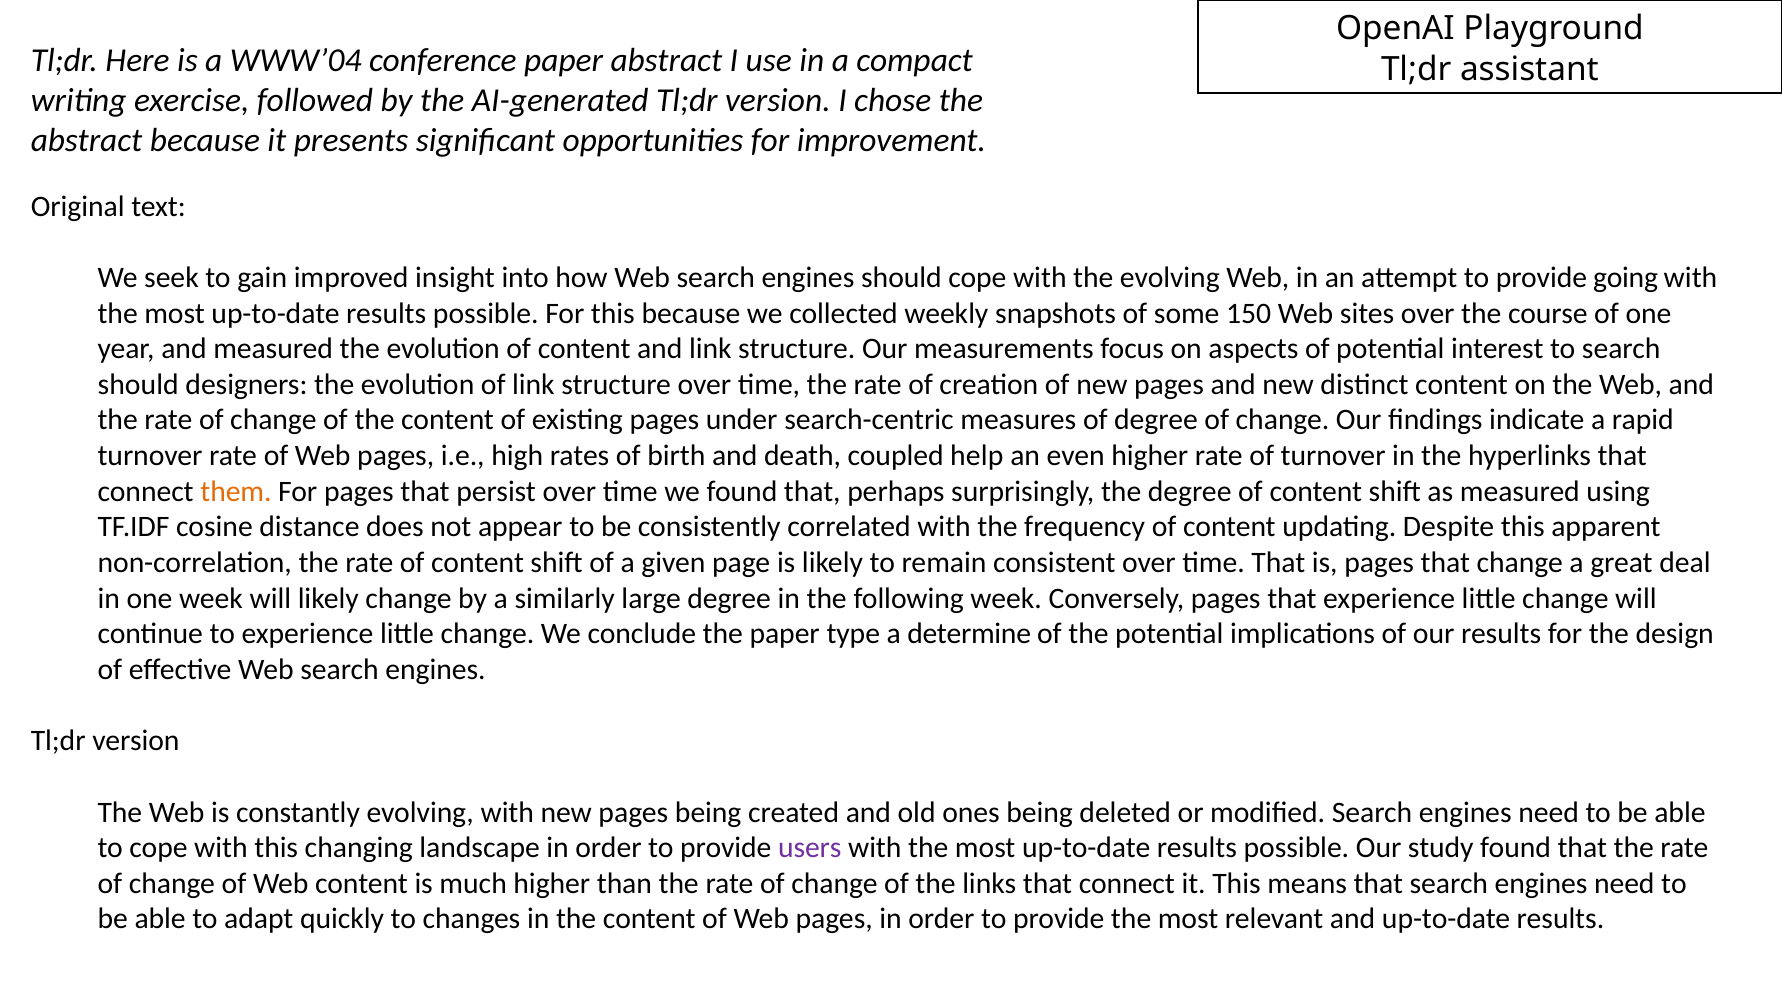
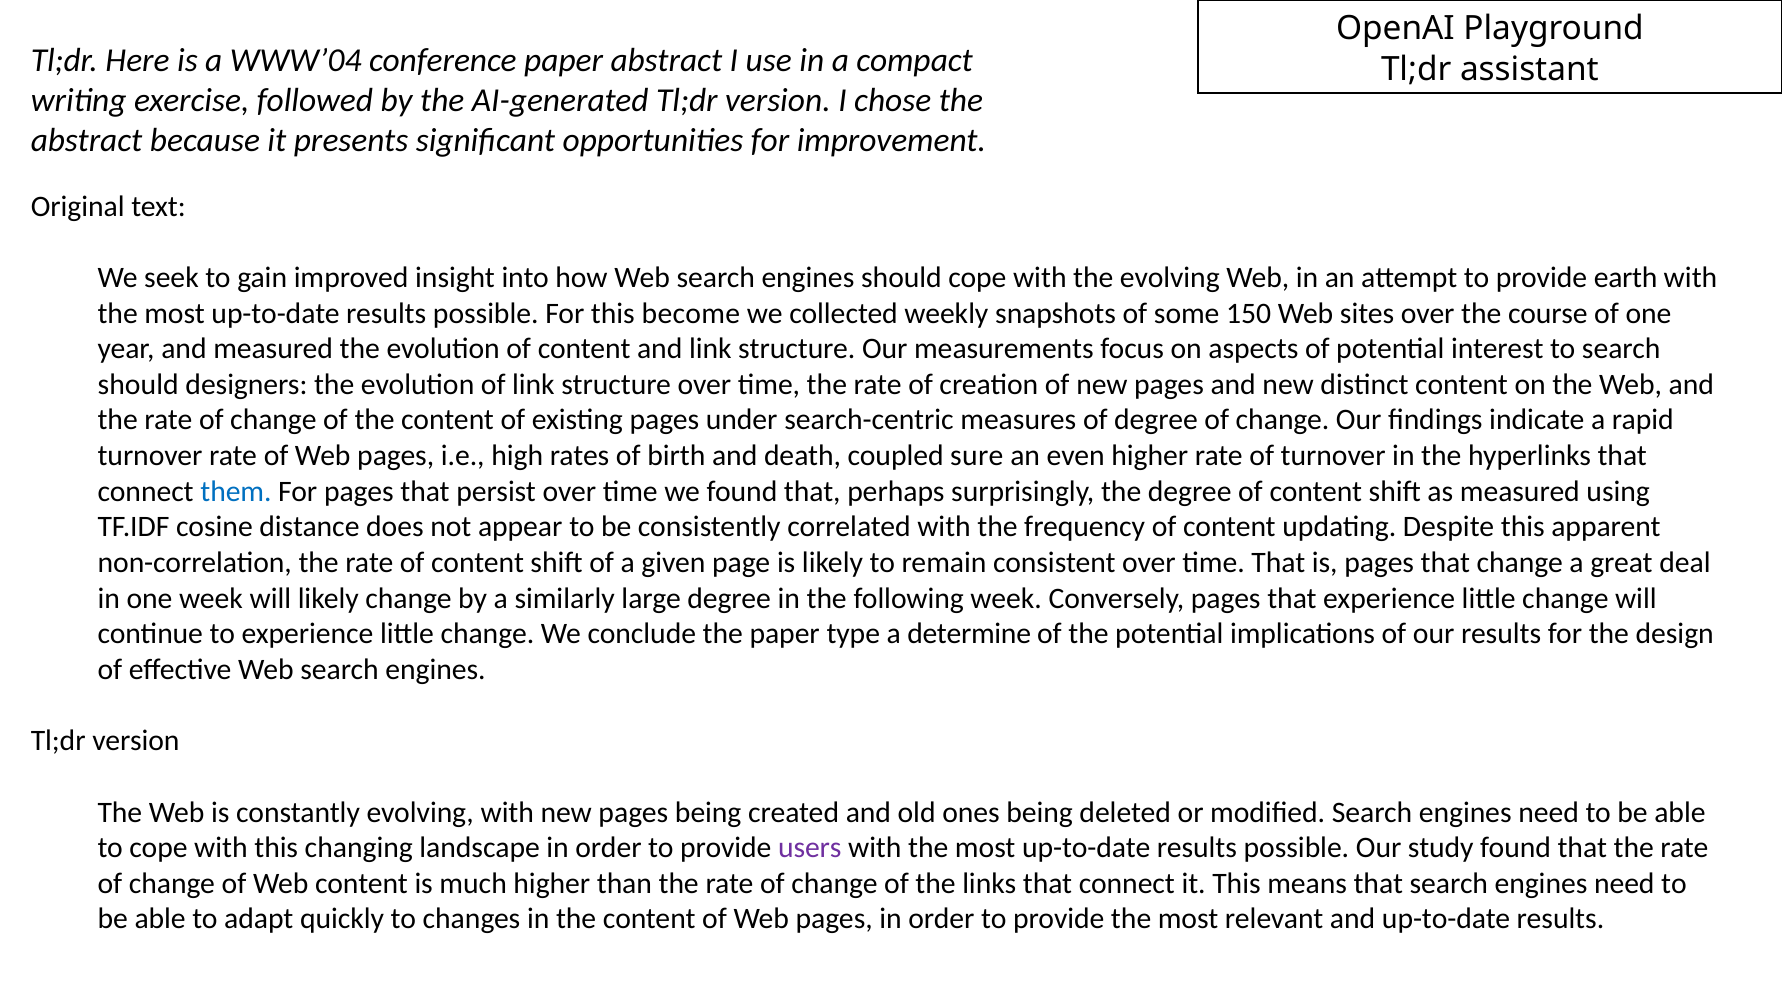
going: going -> earth (1626, 277)
this because: because -> become (691, 313)
help: help -> sure (977, 456)
them colour: orange -> blue (236, 491)
